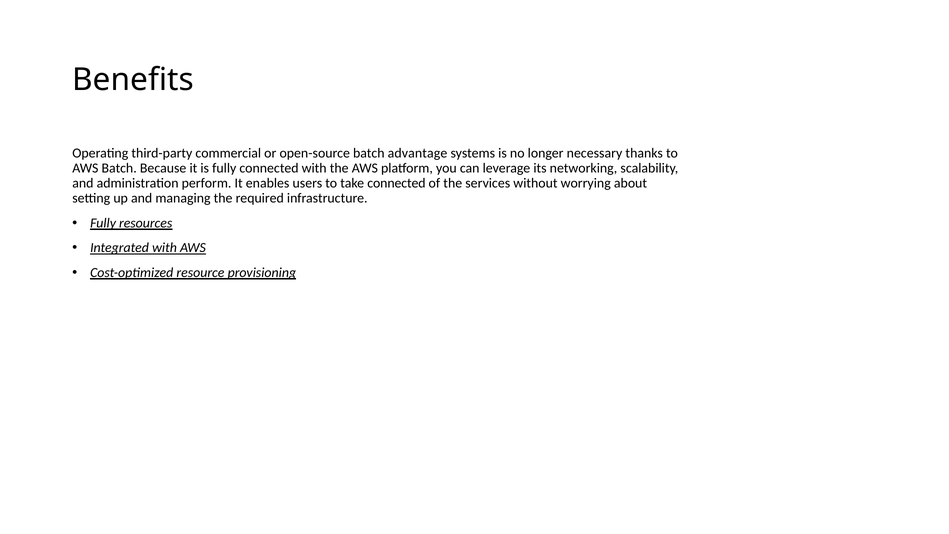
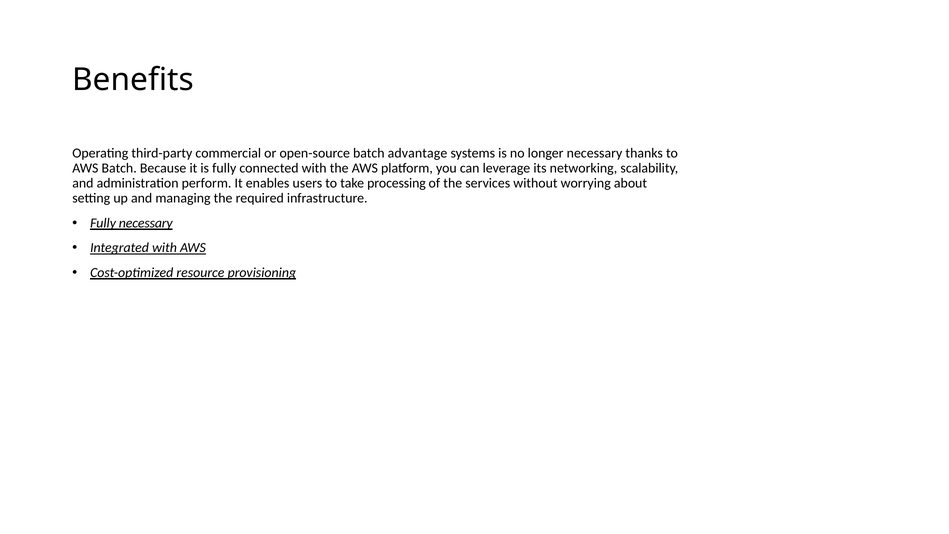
take connected: connected -> processing (396, 183)
Fully resources: resources -> necessary (146, 223)
